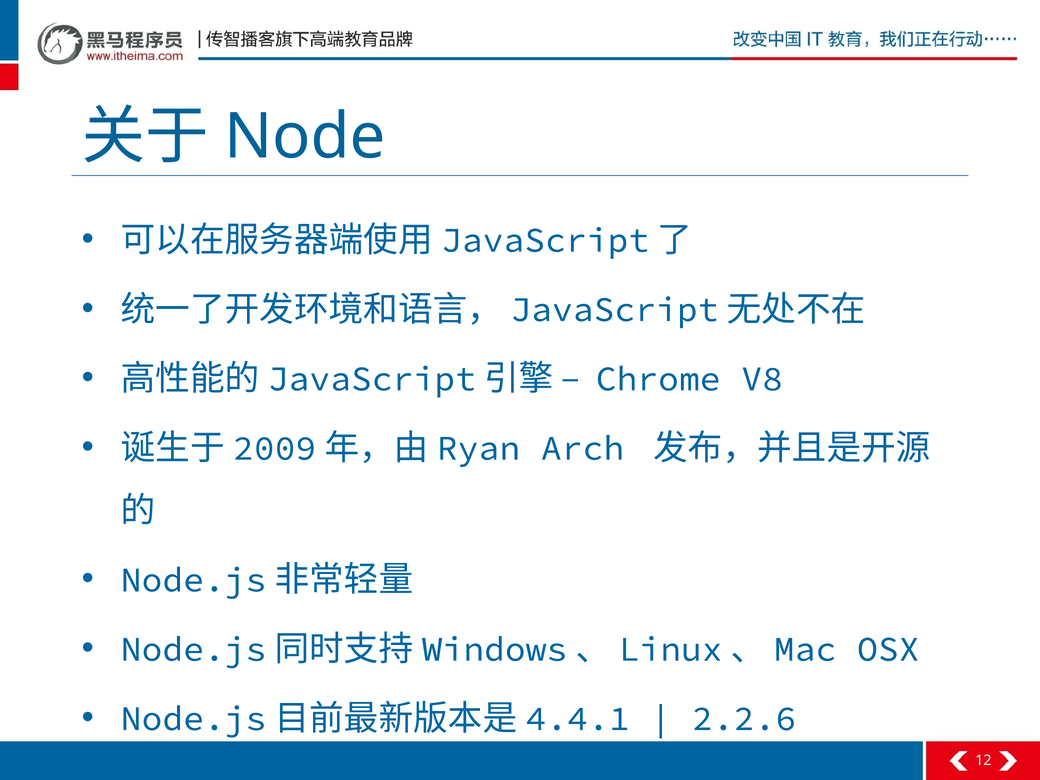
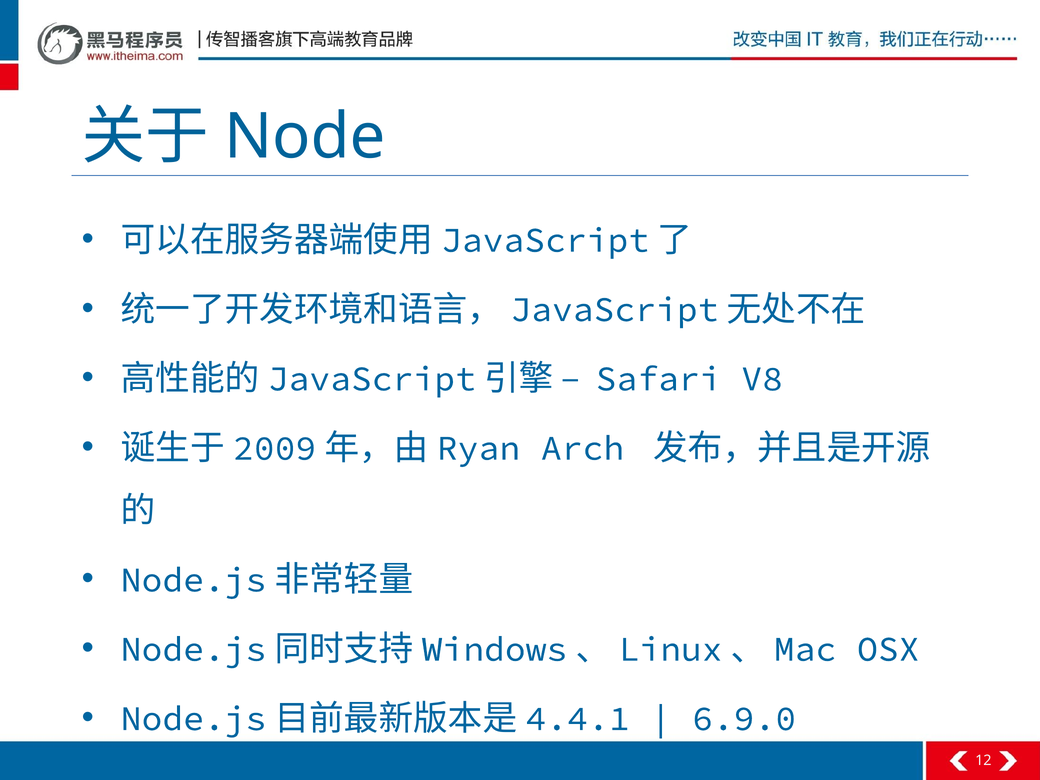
Chrome: Chrome -> Safari (658, 379)
2.2.6: 2.2.6 -> 6.9.0 (744, 719)
